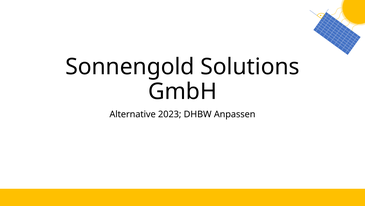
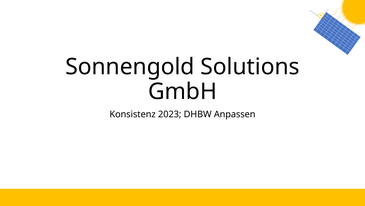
Alternative: Alternative -> Konsistenz (133, 114)
